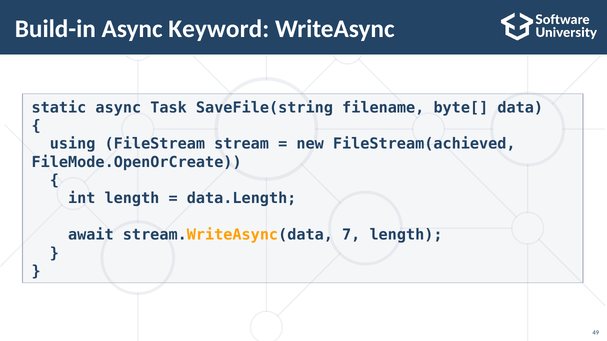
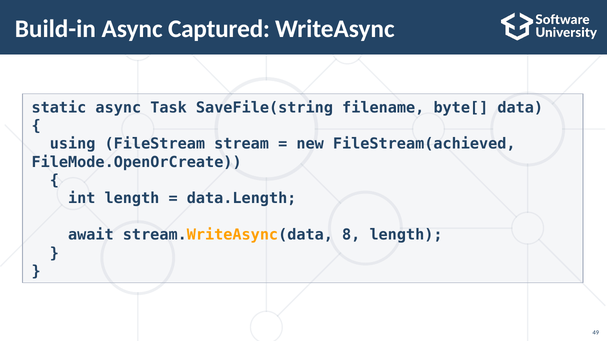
Keyword: Keyword -> Captured (219, 29)
7: 7 -> 8 (351, 235)
